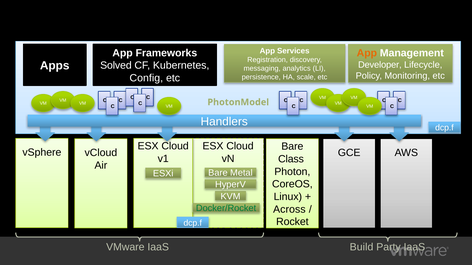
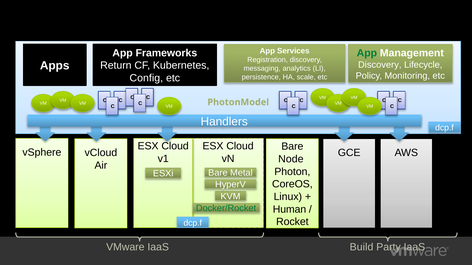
App colour: orange -> green (367, 53)
Developer: Developer -> Discovery (380, 65)
Solved: Solved -> Return (116, 66)
Class: Class -> Node (291, 159)
Across: Across -> Human (289, 210)
